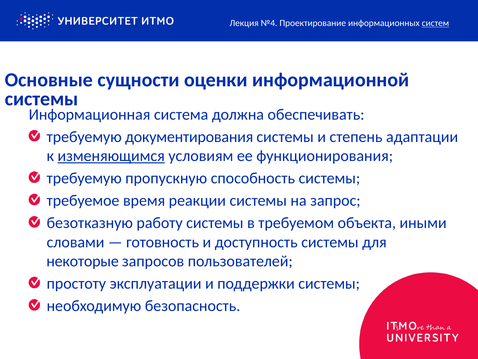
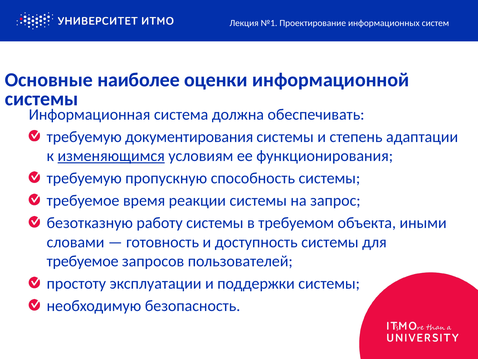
№4: №4 -> №1 (269, 23)
систем underline: present -> none (435, 23)
сущности: сущности -> наиболее (139, 80)
некоторые: некоторые -> требуемое (83, 261)
